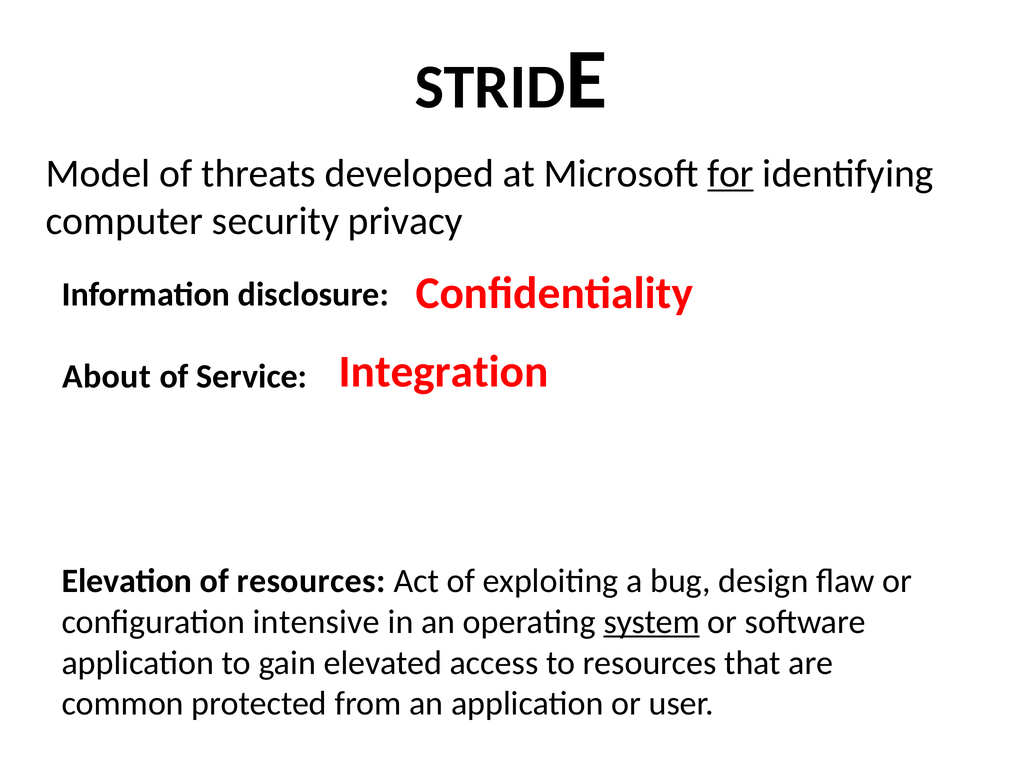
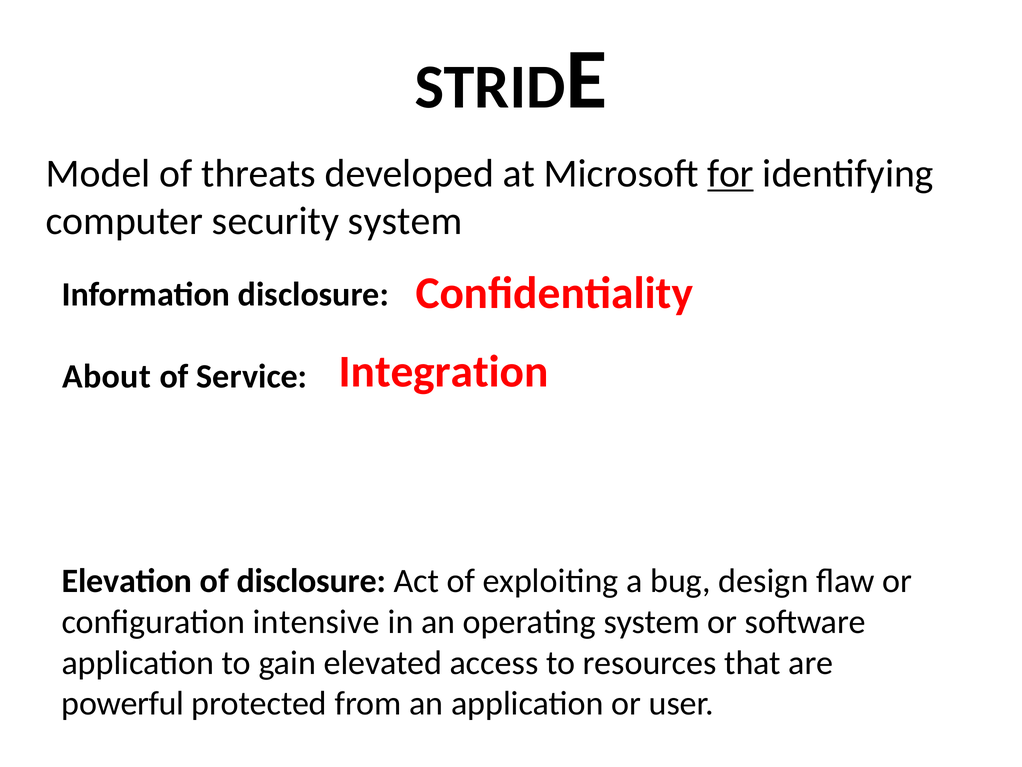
security privacy: privacy -> system (405, 221)
of resources: resources -> disclosure (311, 581)
system underline: present -> none (652, 622)
common: common -> powerful (123, 703)
